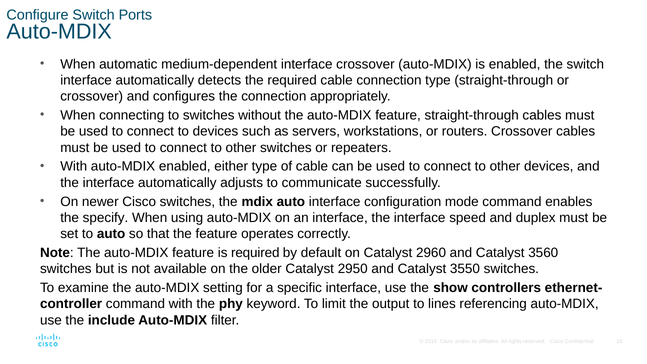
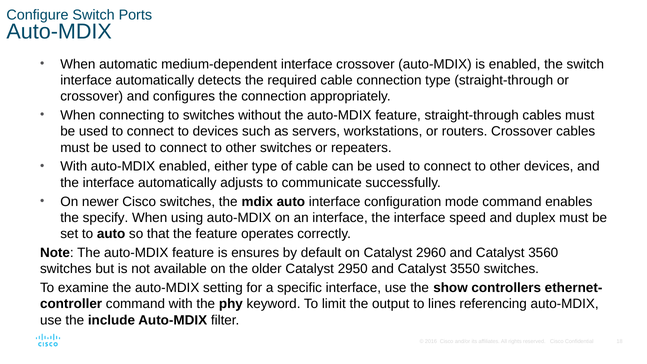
is required: required -> ensures (255, 253)
